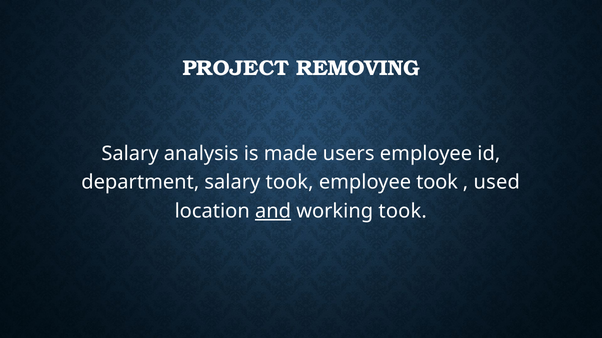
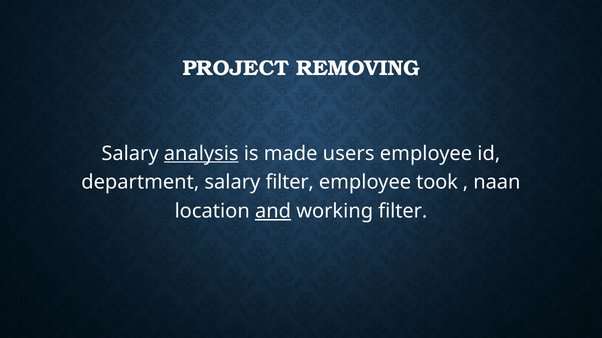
analysis underline: none -> present (201, 154)
salary took: took -> filter (290, 183)
used: used -> naan (497, 183)
working took: took -> filter (403, 212)
